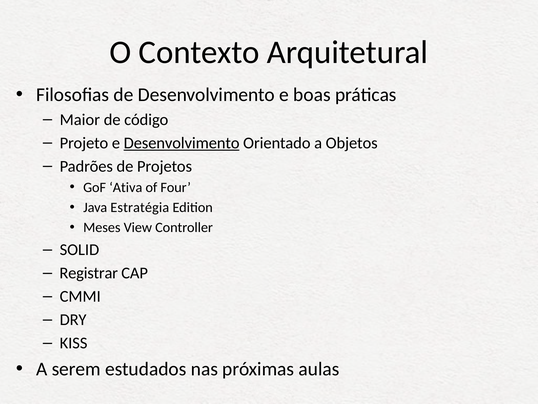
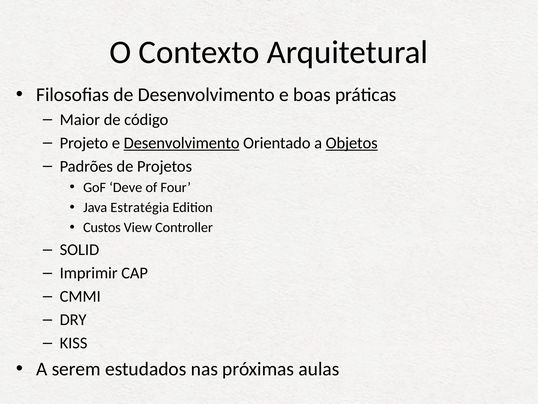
Objetos underline: none -> present (352, 143)
Ativa: Ativa -> Deve (126, 187)
Meses: Meses -> Custos (102, 227)
Registrar: Registrar -> Imprimir (89, 273)
